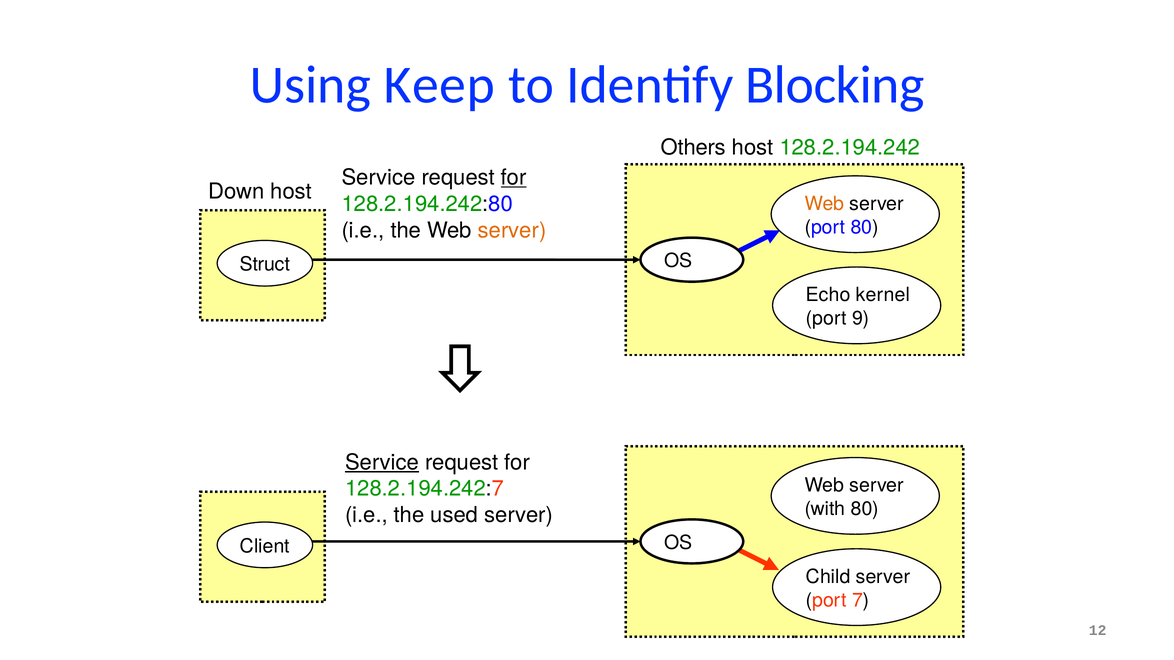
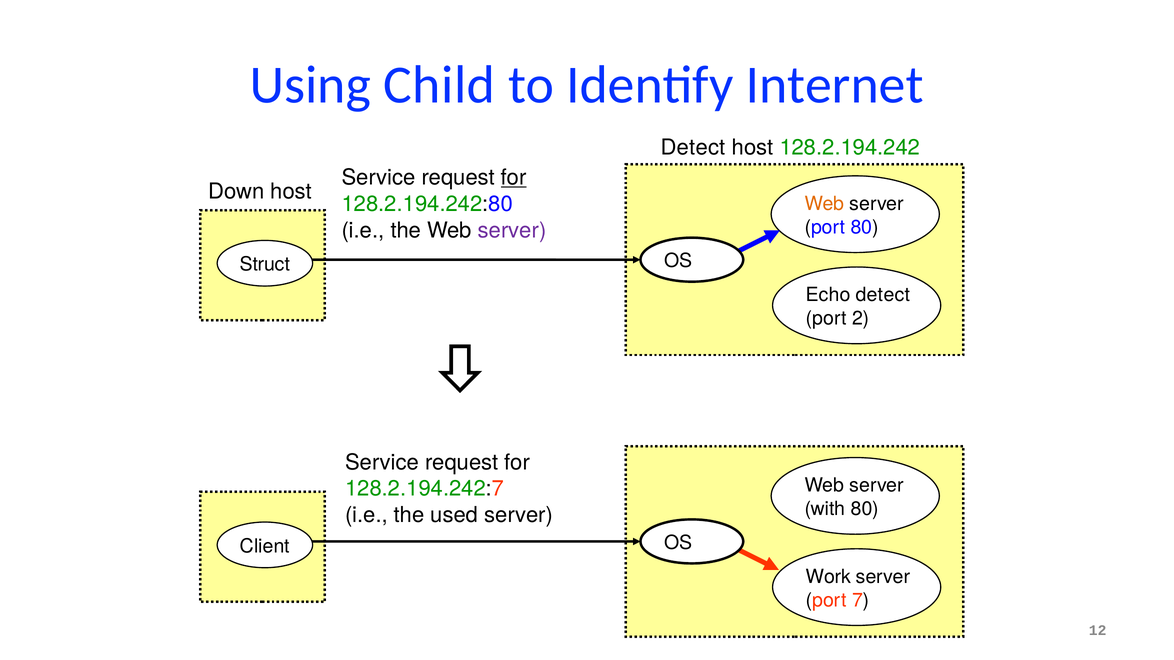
Keep: Keep -> Child (439, 85)
Blocking: Blocking -> Internet (835, 85)
Others: Others -> Detect (693, 148)
server colour: orange -> purple (512, 231)
Echo kernel: kernel -> detect (883, 295)
9: 9 -> 2 (861, 319)
Service underline: present -> none (382, 463)
Child: Child -> Work (828, 577)
